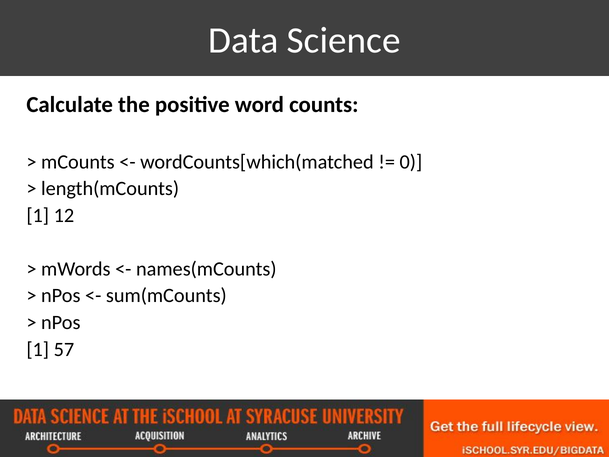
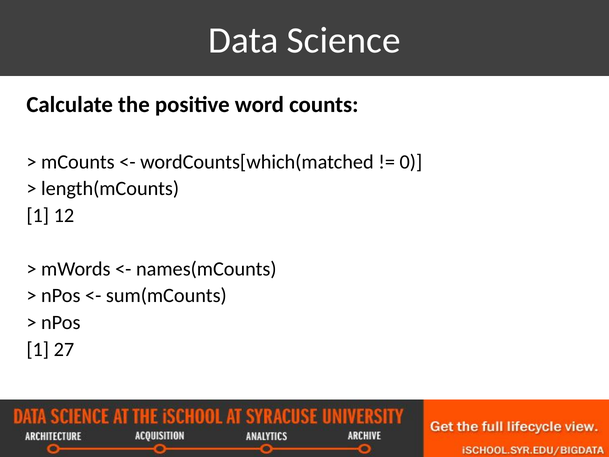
57: 57 -> 27 (64, 349)
